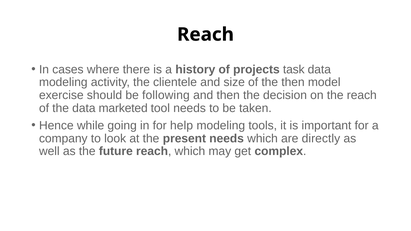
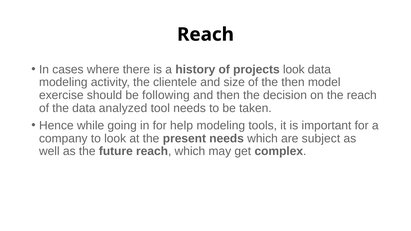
projects task: task -> look (294, 69)
marketed: marketed -> analyzed (123, 108)
directly: directly -> subject (321, 139)
